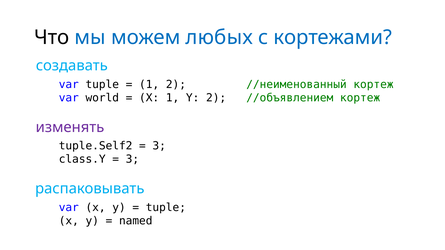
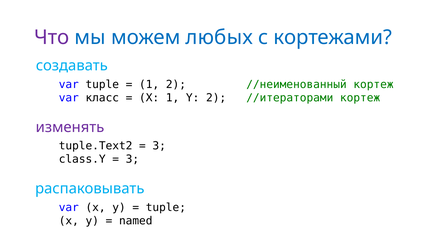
Что colour: black -> purple (52, 37)
world: world -> класс (102, 98)
//объявлением: //объявлением -> //итераторами (290, 98)
tuple.Self2: tuple.Self2 -> tuple.Text2 (96, 146)
